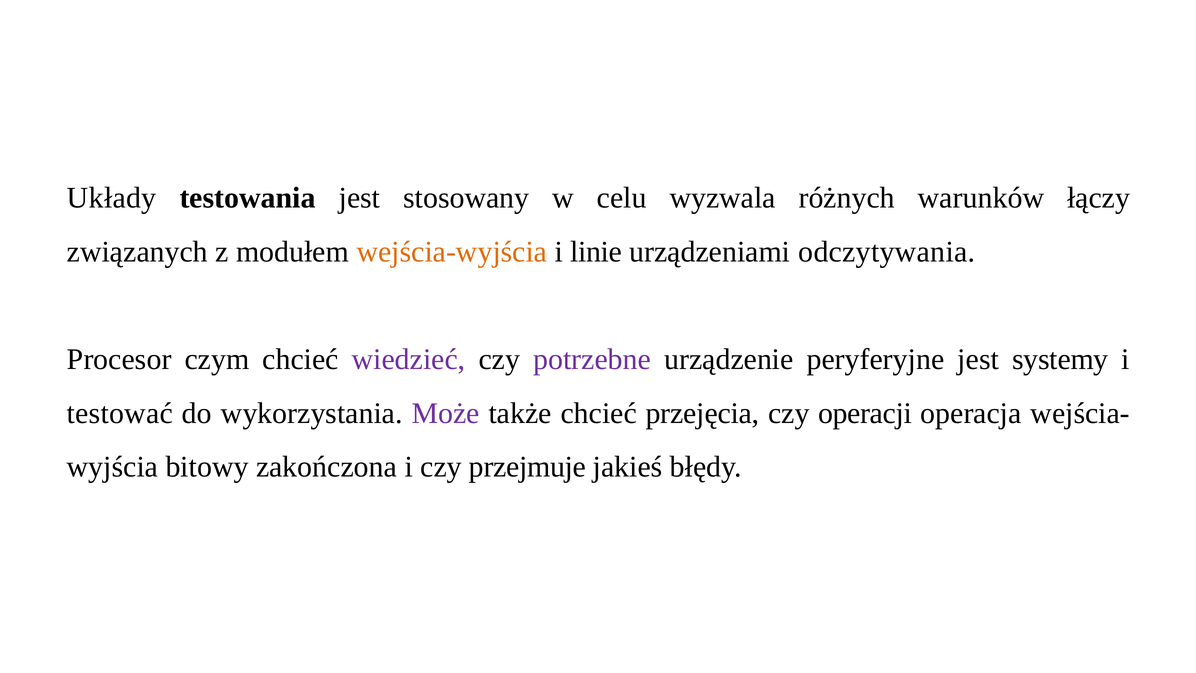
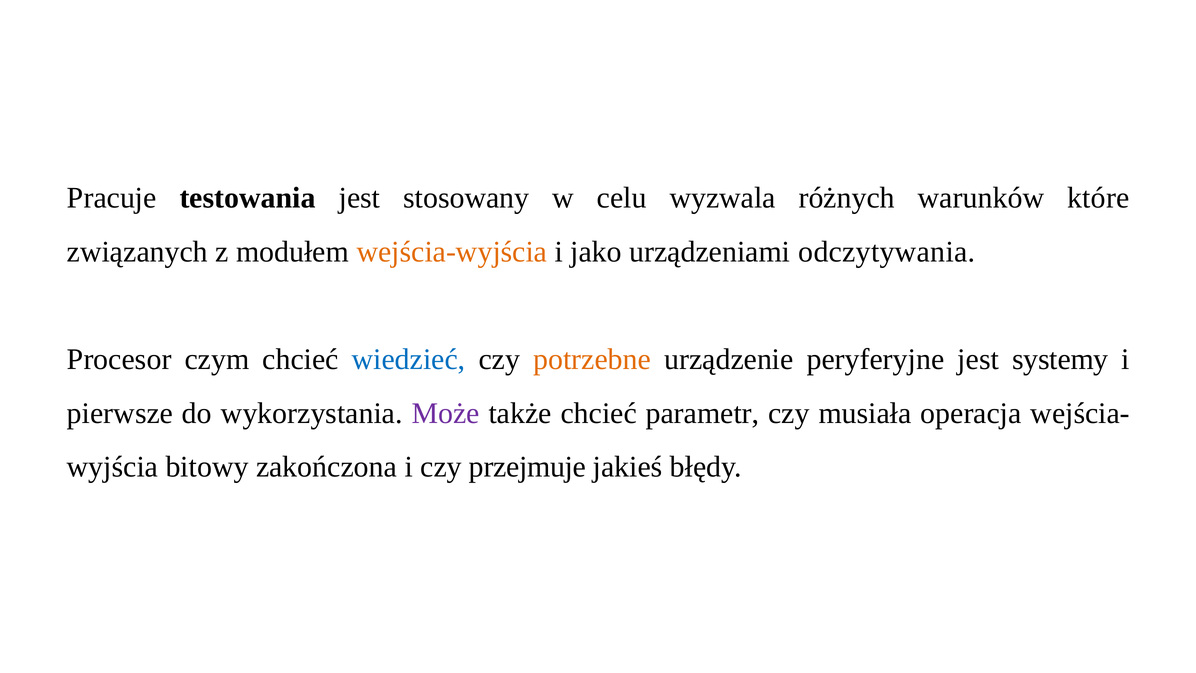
Układy: Układy -> Pracuje (112, 198)
łączy: łączy -> które (1098, 198)
linie: linie -> jako (596, 252)
wiedzieć colour: purple -> blue (409, 359)
potrzebne colour: purple -> orange (592, 359)
testować: testować -> pierwsze (120, 413)
przejęcia: przejęcia -> parametr (702, 413)
operacji: operacji -> musiała (865, 413)
